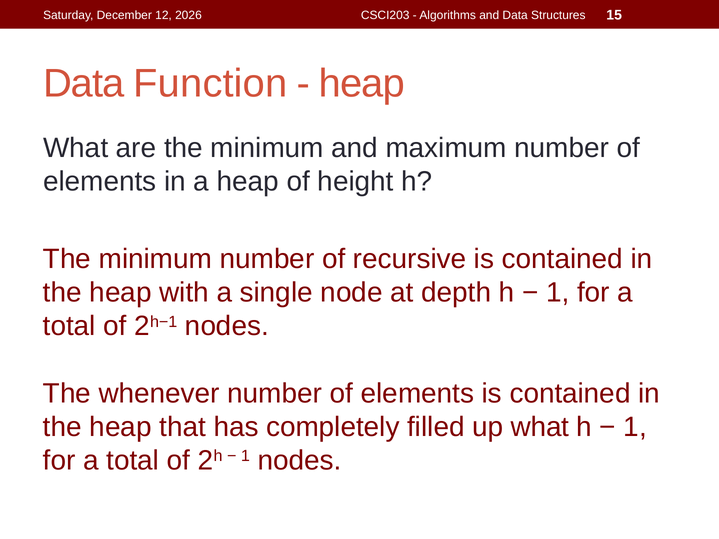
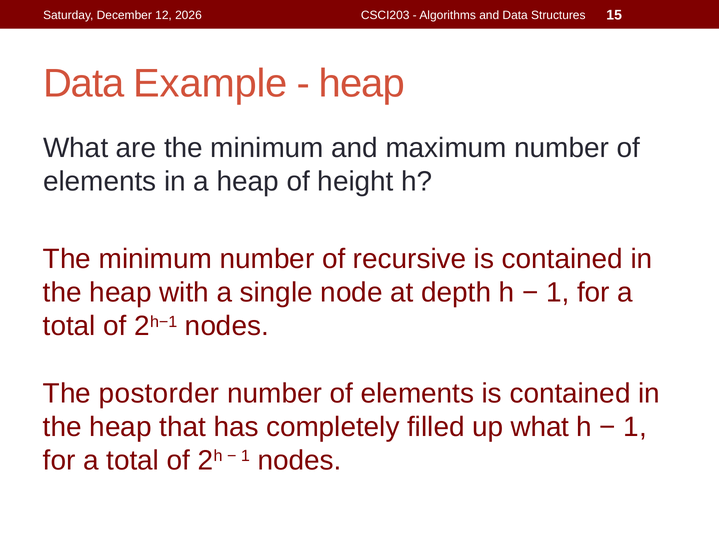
Function: Function -> Example (211, 84)
whenever: whenever -> postorder (159, 393)
